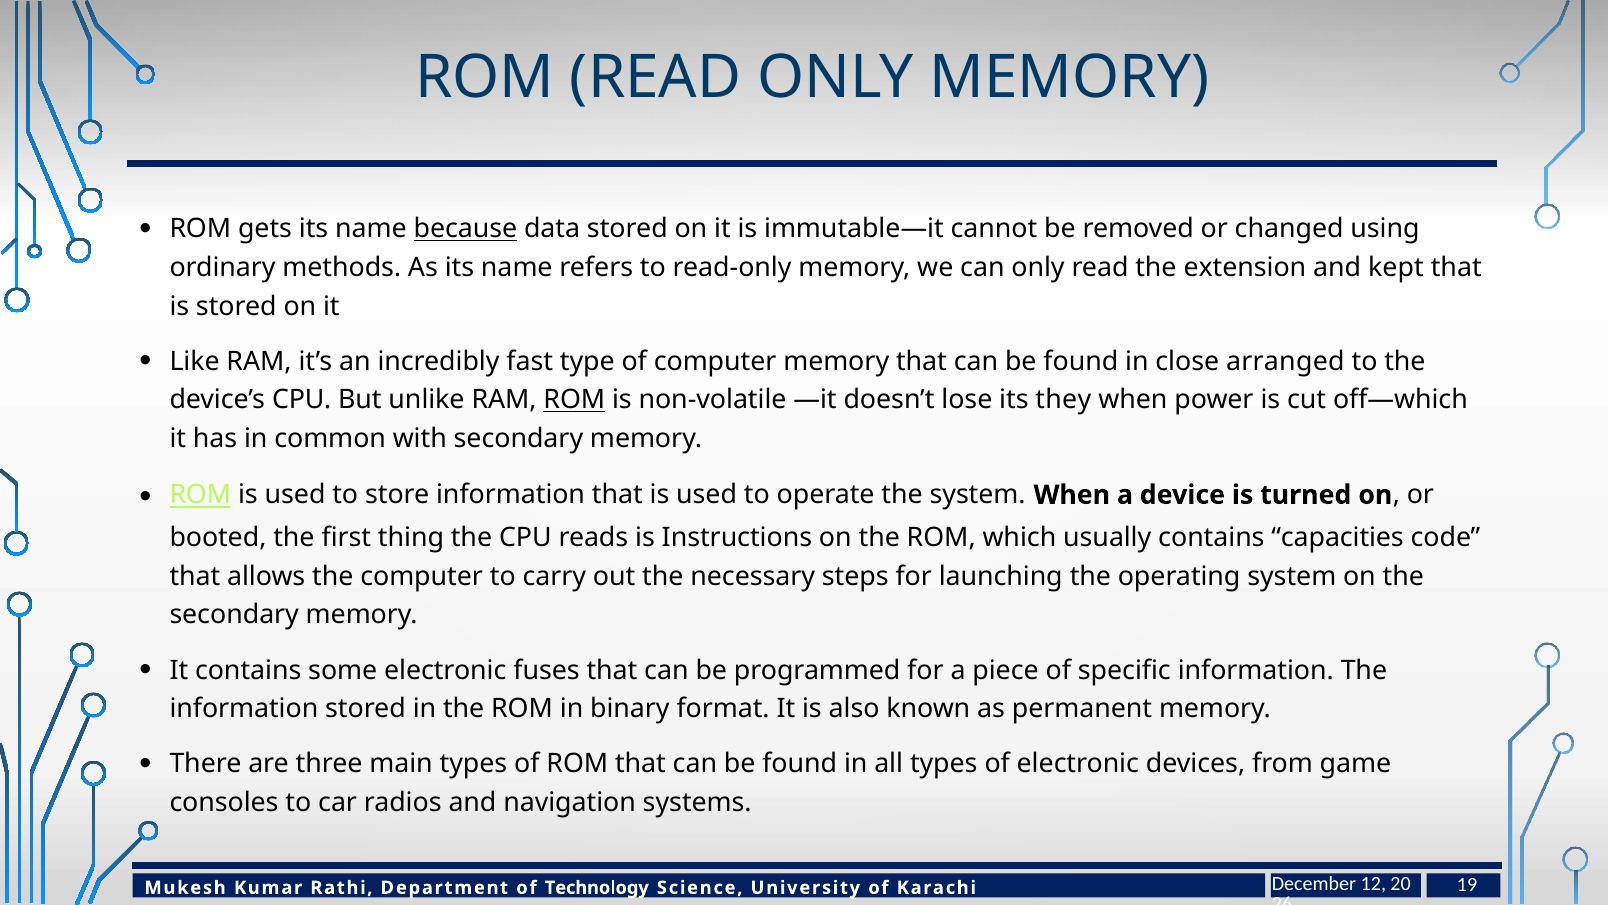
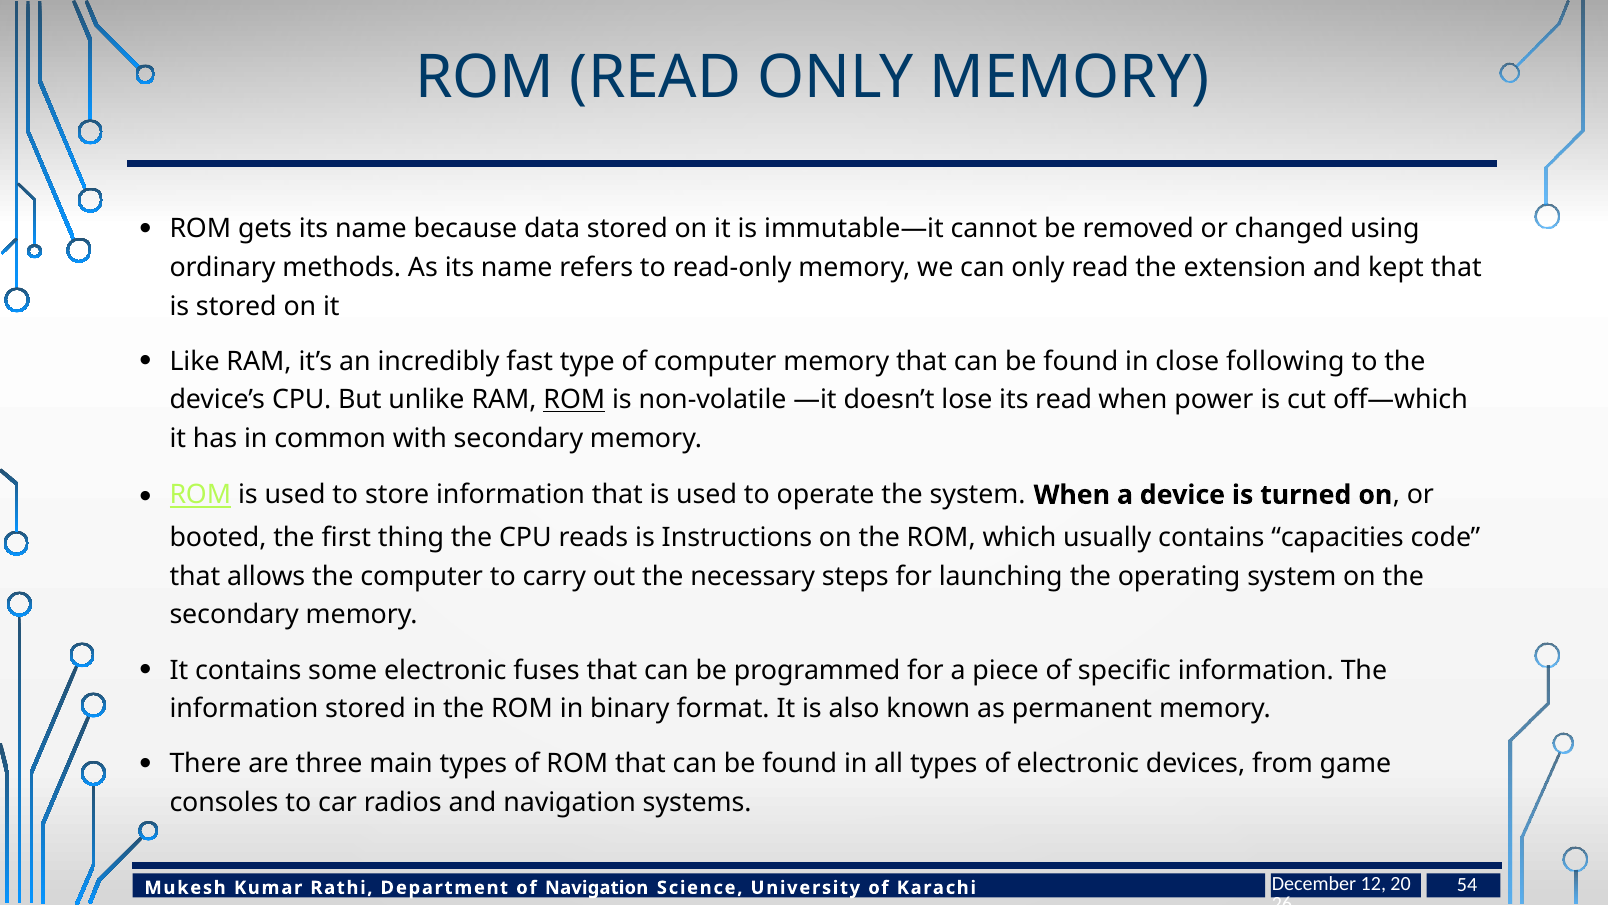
because underline: present -> none (465, 229)
arranged: arranged -> following (1285, 361)
its they: they -> read (1064, 400)
of Technology: Technology -> Navigation (597, 887)
19: 19 -> 54 (1467, 885)
